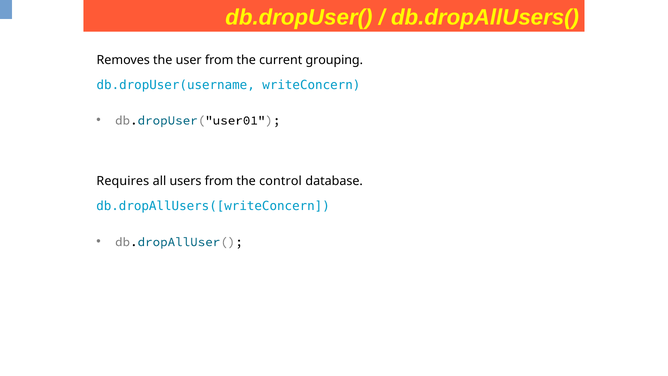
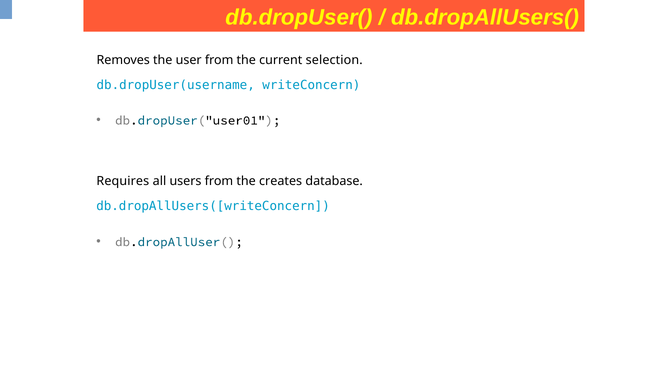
grouping: grouping -> selection (334, 60)
control: control -> creates (281, 181)
